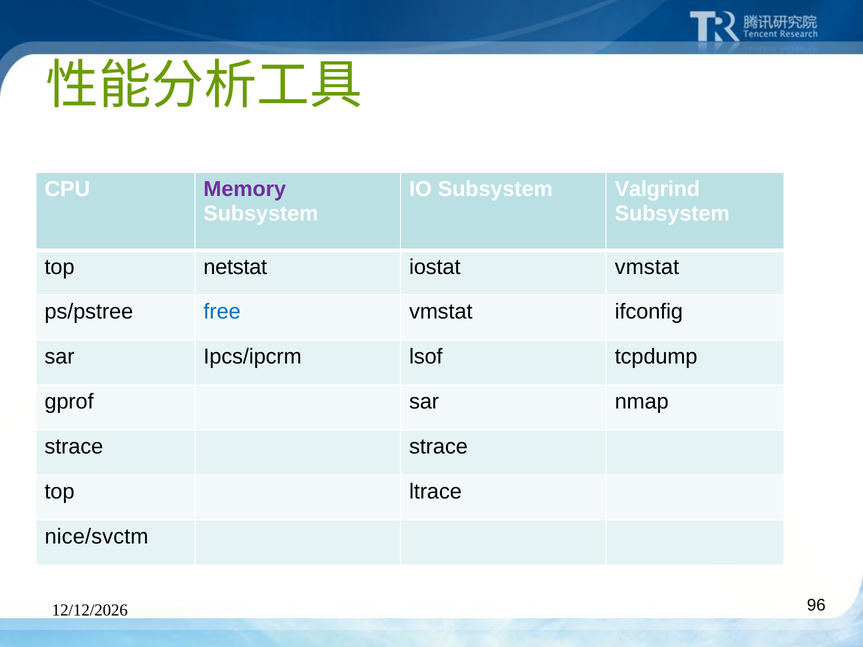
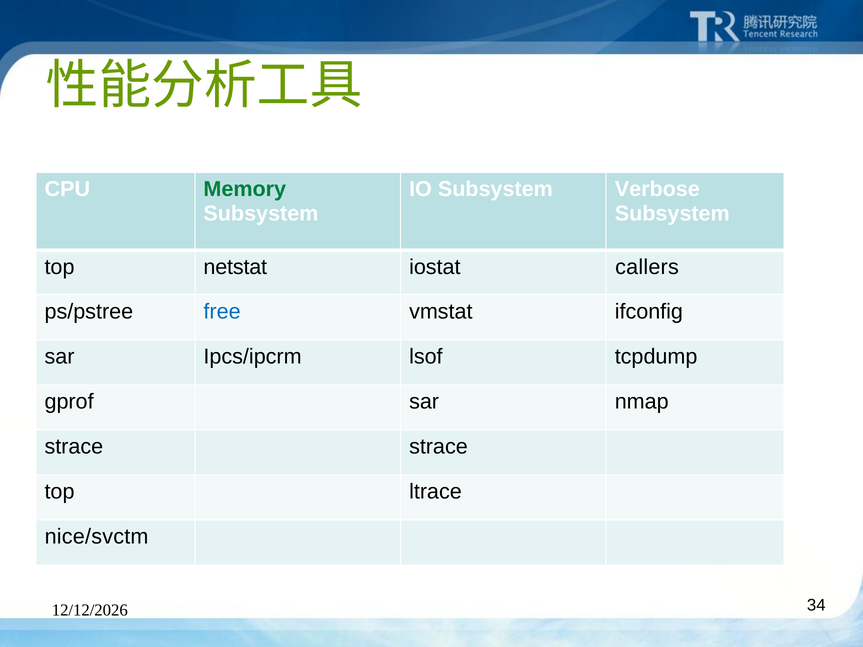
Memory colour: purple -> green (245, 189)
Valgrind: Valgrind -> Verbose (657, 189)
iostat vmstat: vmstat -> callers (647, 267)
96: 96 -> 34 (816, 605)
